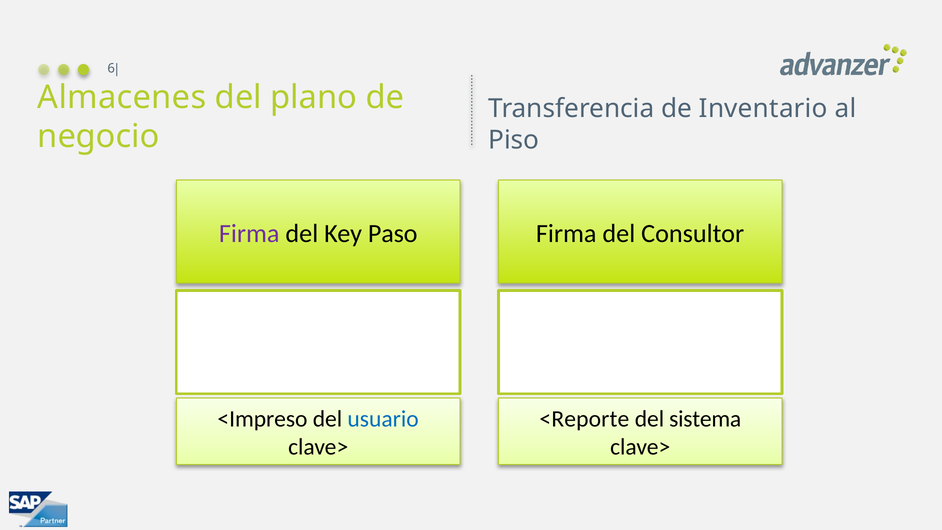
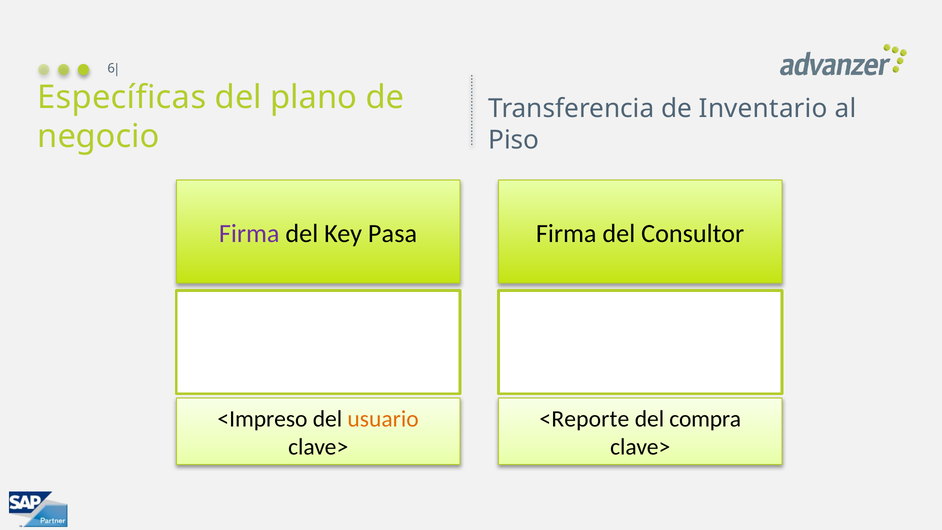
Almacenes: Almacenes -> Específicas (122, 97)
Paso: Paso -> Pasa (393, 233)
usuario colour: blue -> orange (383, 419)
sistema: sistema -> compra (705, 419)
